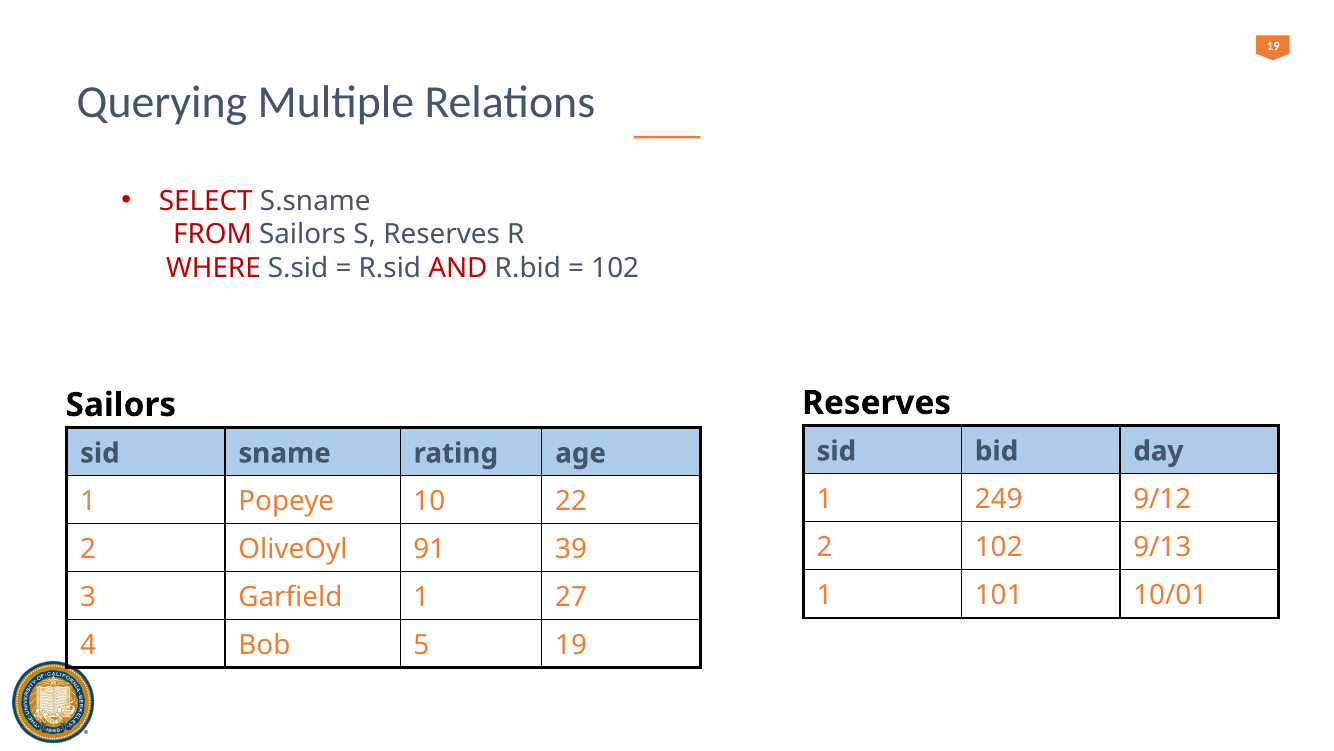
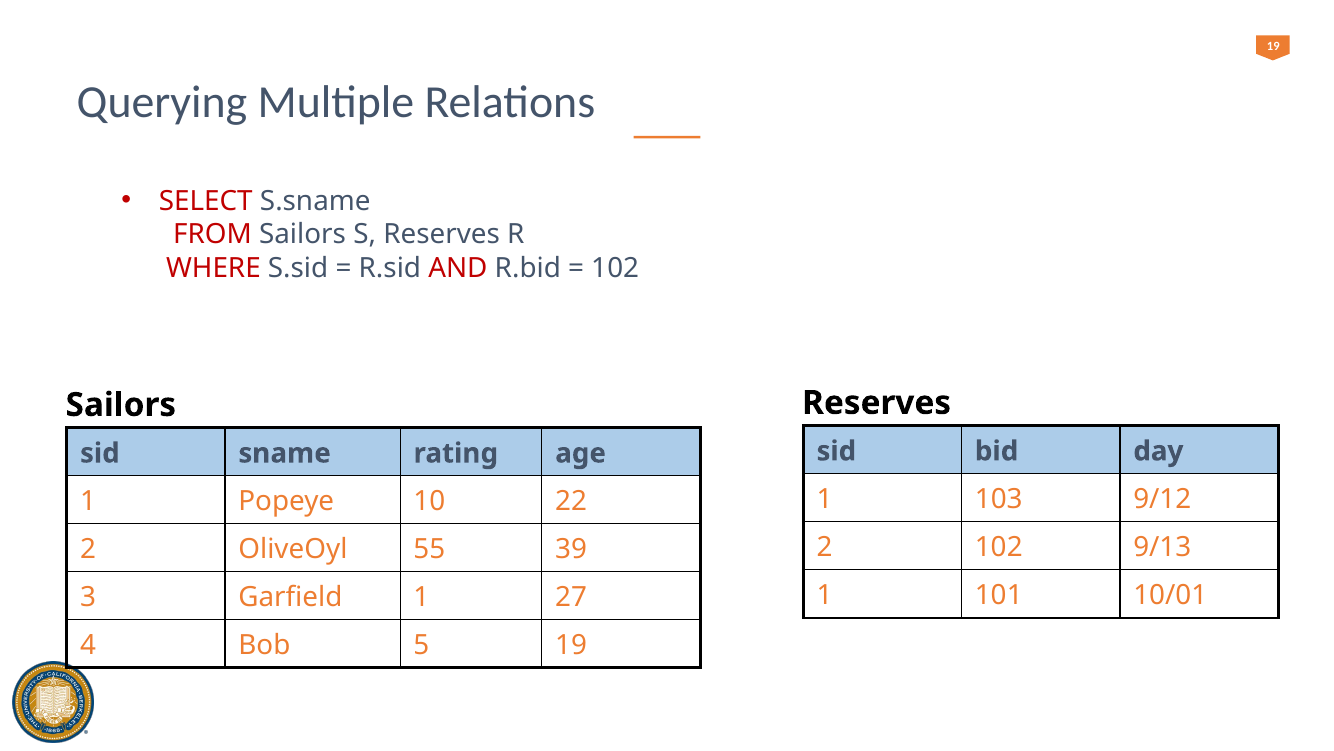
249: 249 -> 103 (999, 499)
91: 91 -> 55 (429, 549)
